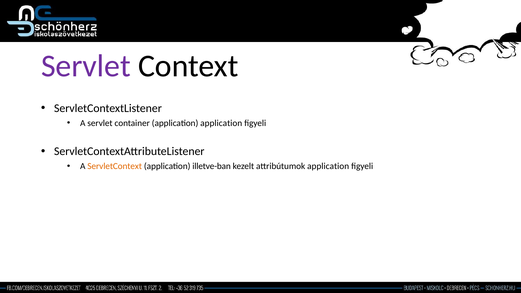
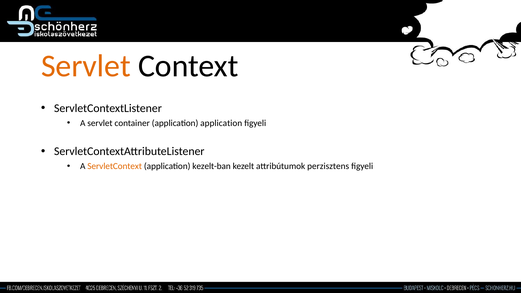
Servlet colour: purple -> orange (86, 66)
illetve-ban: illetve-ban -> kezelt-ban (212, 166)
attribútumok application: application -> perzisztens (328, 166)
